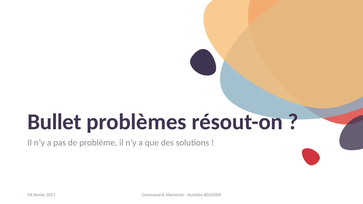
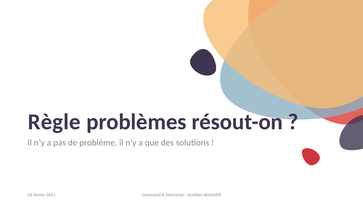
Bullet: Bullet -> Règle (54, 122)
